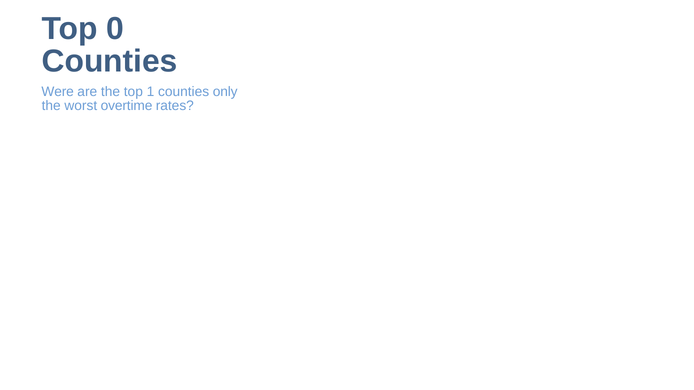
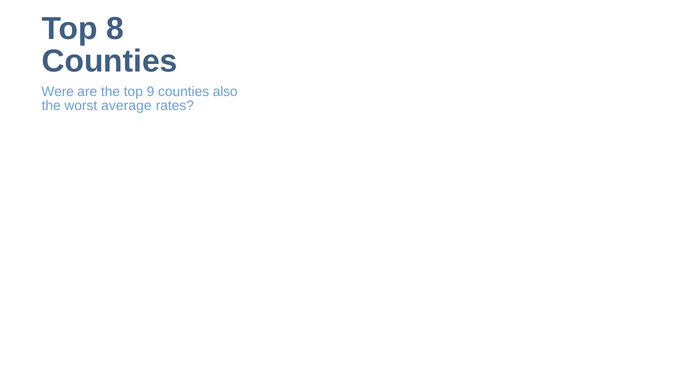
0: 0 -> 8 (115, 29)
1: 1 -> 9 (151, 92)
only: only -> also (225, 92)
overtime: overtime -> average (126, 106)
